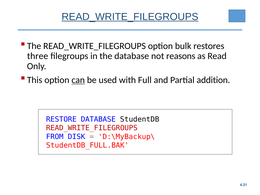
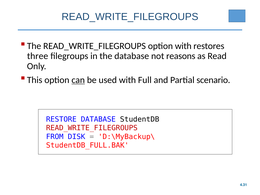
READ_WRITE_FILEGROUPS underline: present -> none (130, 17)
option bulk: bulk -> with (183, 46)
addition: addition -> scenario (213, 80)
